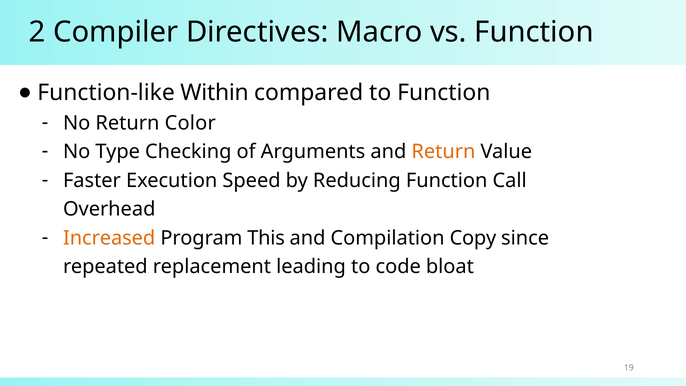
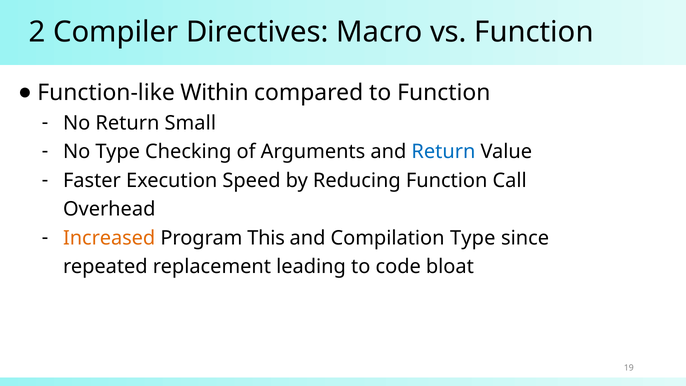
Color: Color -> Small (190, 123)
Return colour: orange -> blue (443, 152)
Compilation Copy: Copy -> Type (473, 238)
